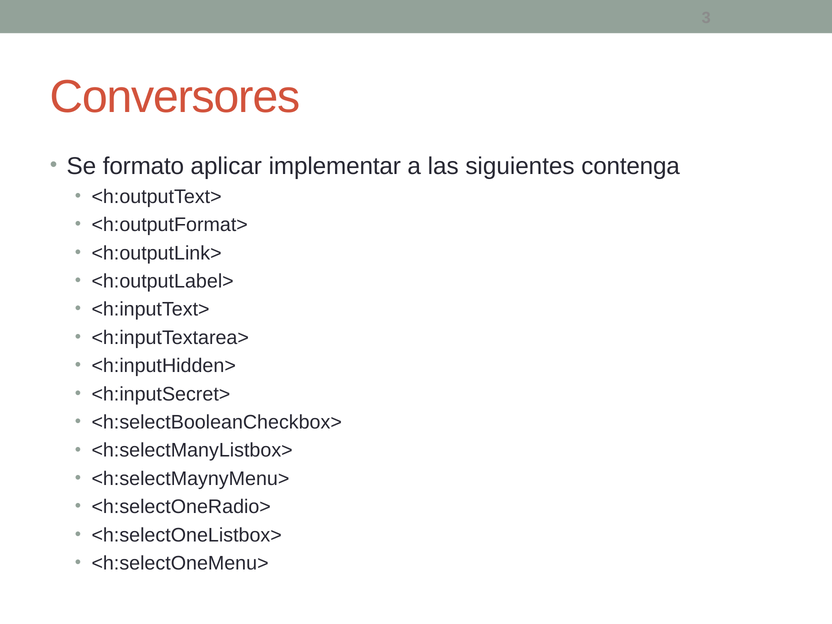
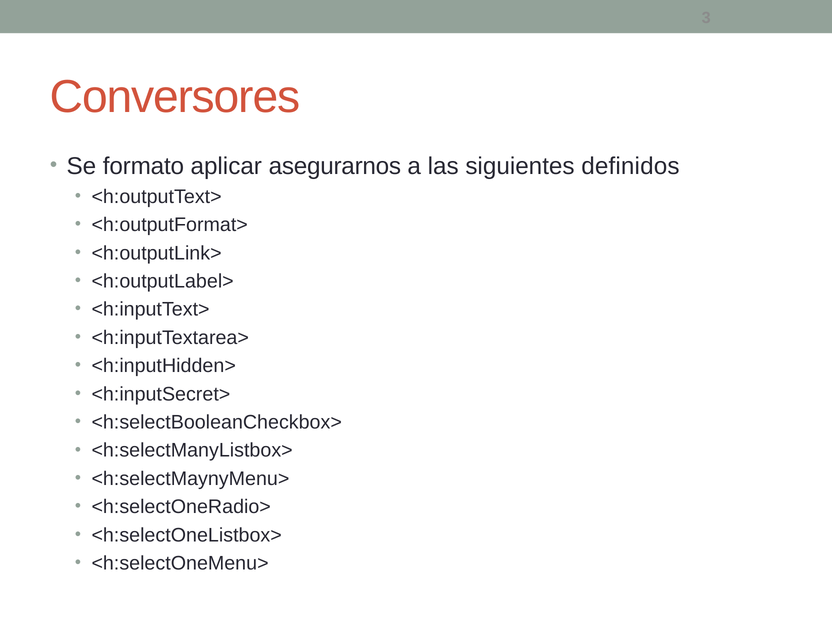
implementar: implementar -> asegurarnos (335, 166)
contenga: contenga -> definidos (630, 166)
